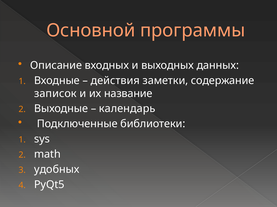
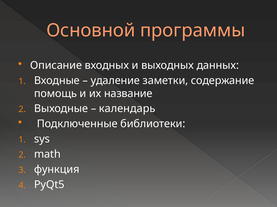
действия: действия -> удаление (115, 81)
записок: записок -> помощь (55, 94)
удобных: удобных -> функция (57, 170)
